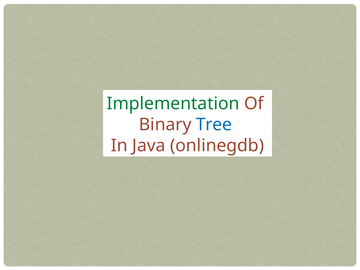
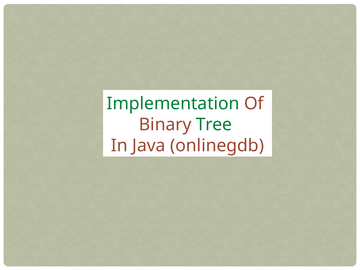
Tree colour: blue -> green (214, 124)
